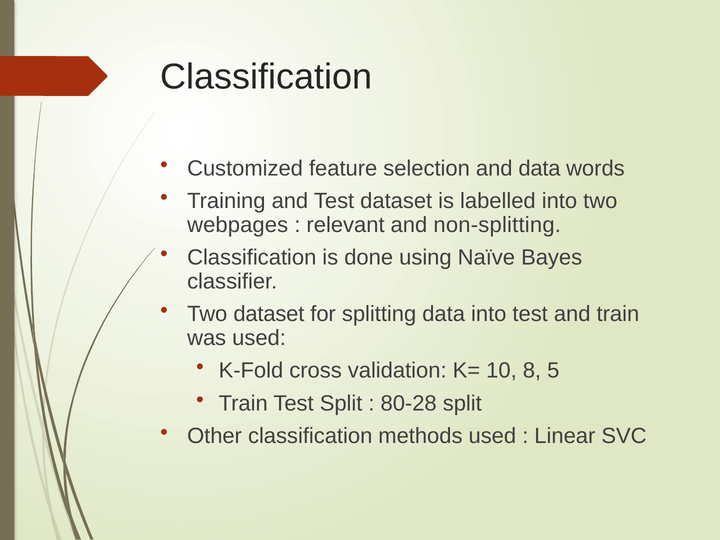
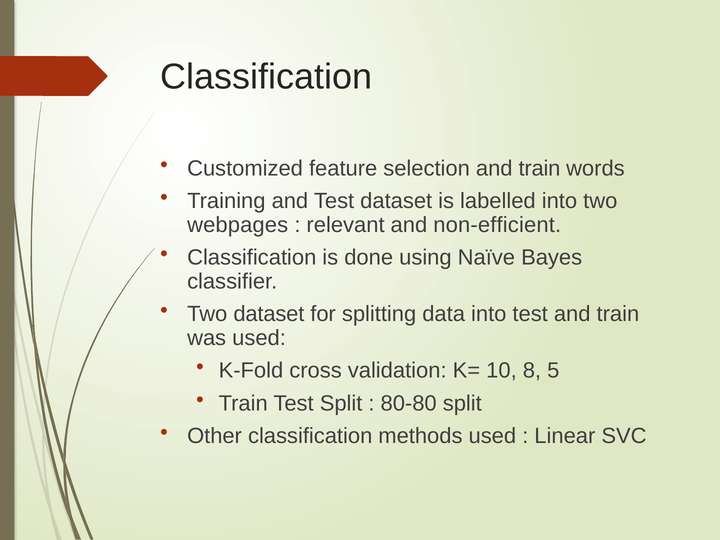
selection and data: data -> train (539, 168)
non-splitting: non-splitting -> non-efficient (497, 225)
80-28: 80-28 -> 80-80 (409, 403)
